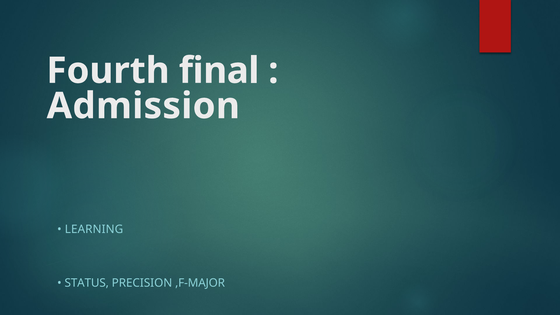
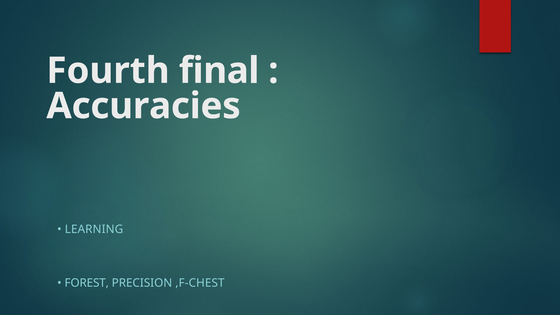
Admission: Admission -> Accuracies (144, 106)
STATUS: STATUS -> FOREST (87, 283)
,F-MAJOR: ,F-MAJOR -> ,F-CHEST (200, 283)
